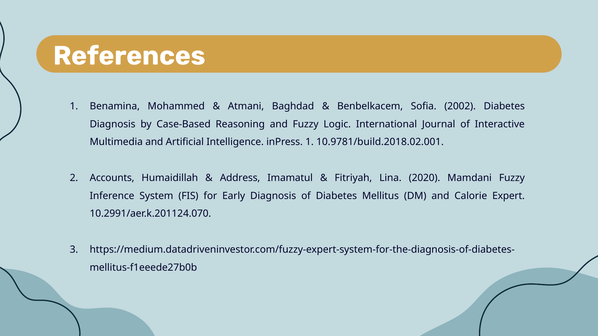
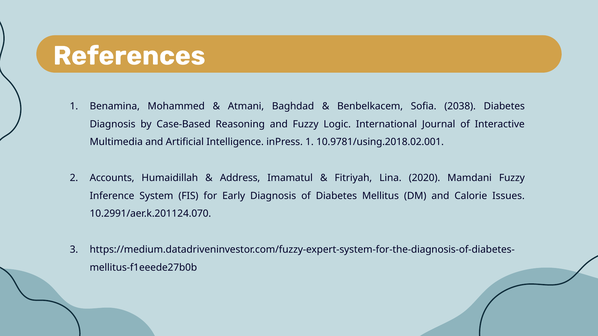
2002: 2002 -> 2038 (460, 106)
10.9781/build.2018.02.001: 10.9781/build.2018.02.001 -> 10.9781/using.2018.02.001 (380, 142)
Expert: Expert -> Issues (508, 196)
